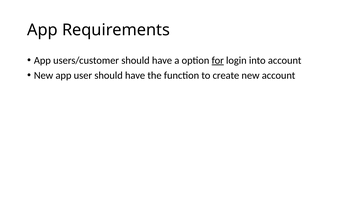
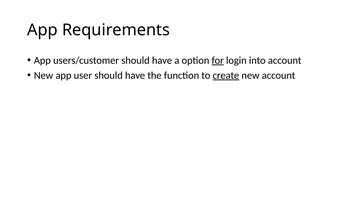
create underline: none -> present (226, 75)
